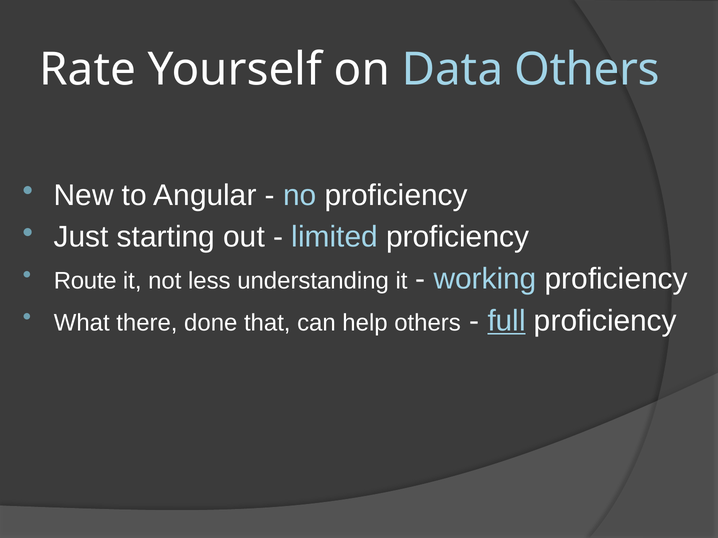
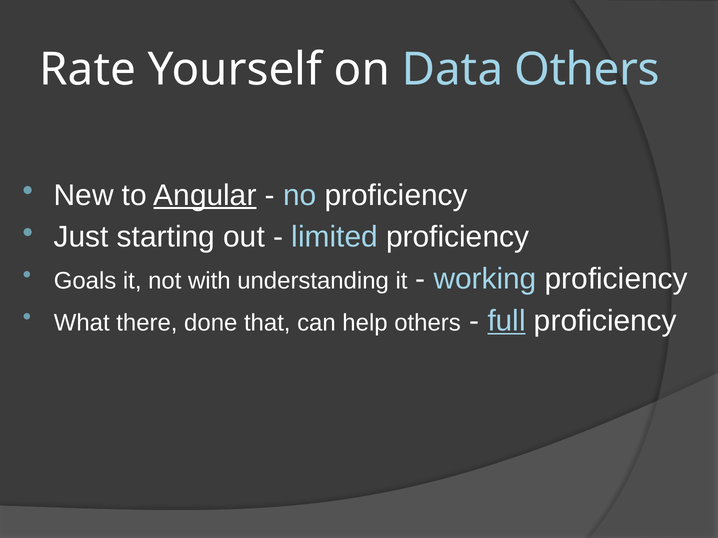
Angular underline: none -> present (205, 195)
Route: Route -> Goals (85, 281)
less: less -> with (209, 281)
